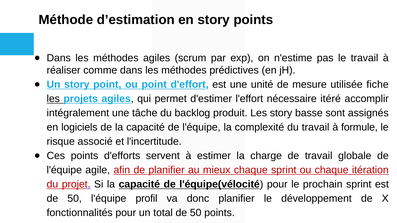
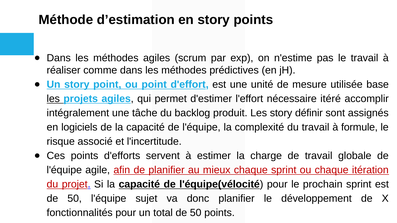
fiche: fiche -> base (378, 85)
basse: basse -> définir (309, 113)
profil: profil -> sujet (146, 199)
